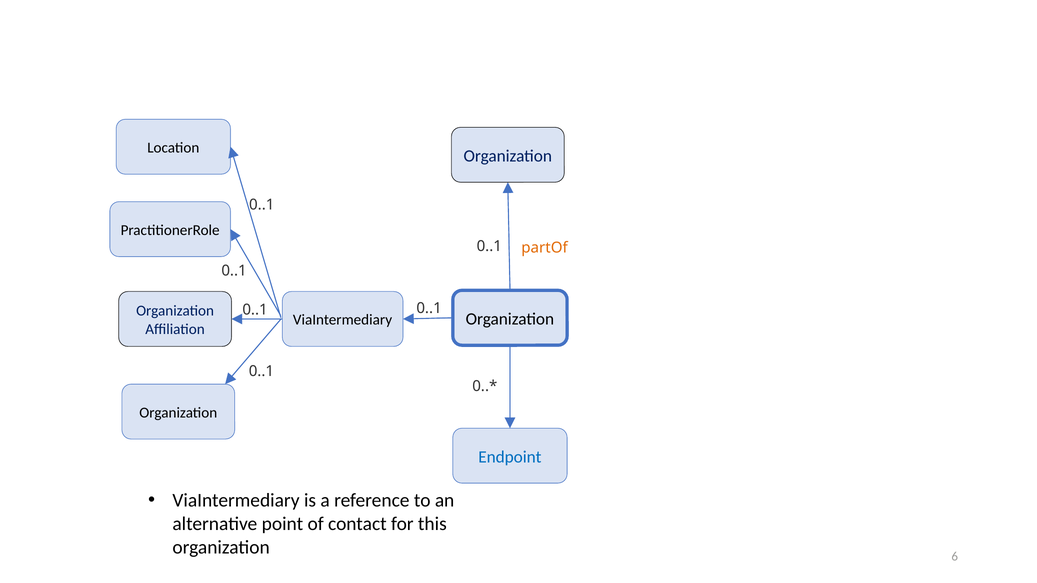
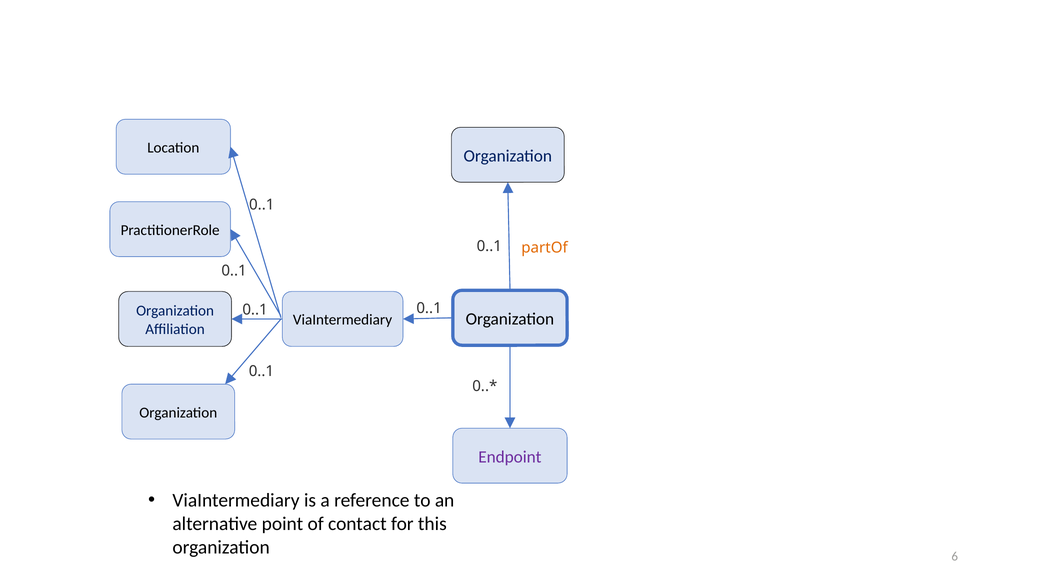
Endpoint colour: blue -> purple (510, 457)
